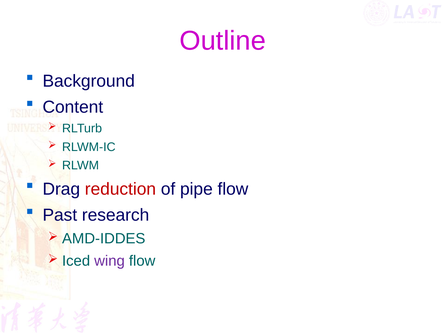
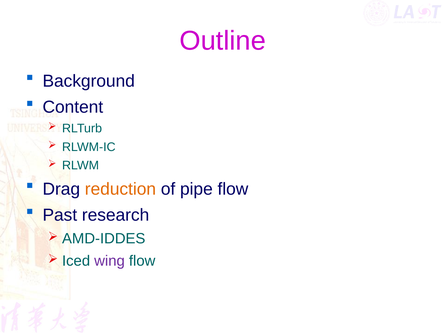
reduction colour: red -> orange (120, 189)
